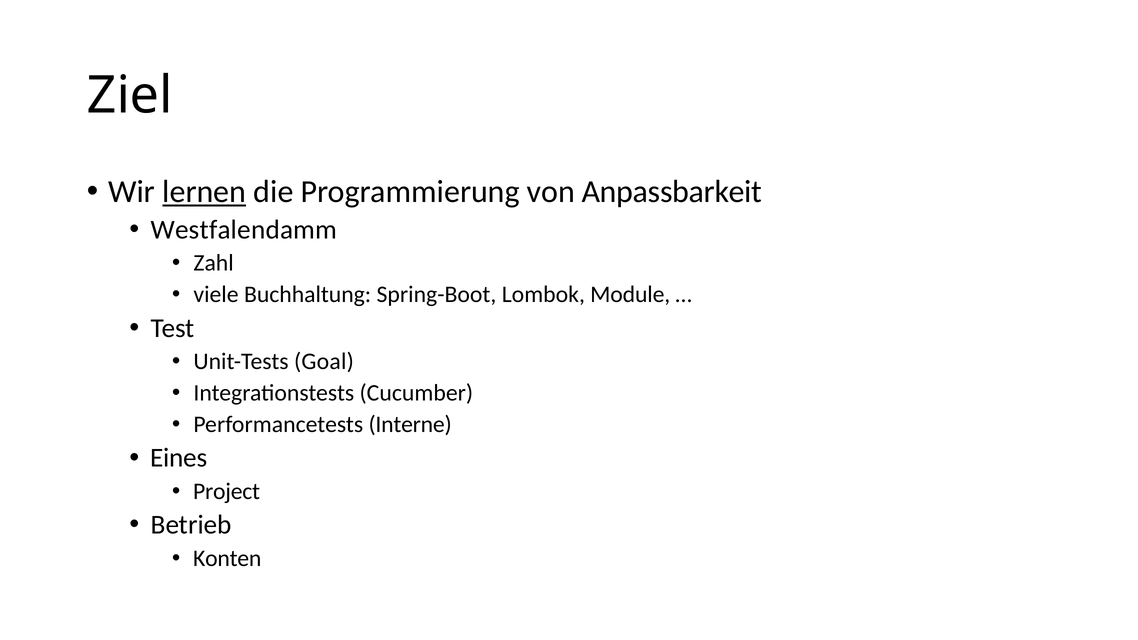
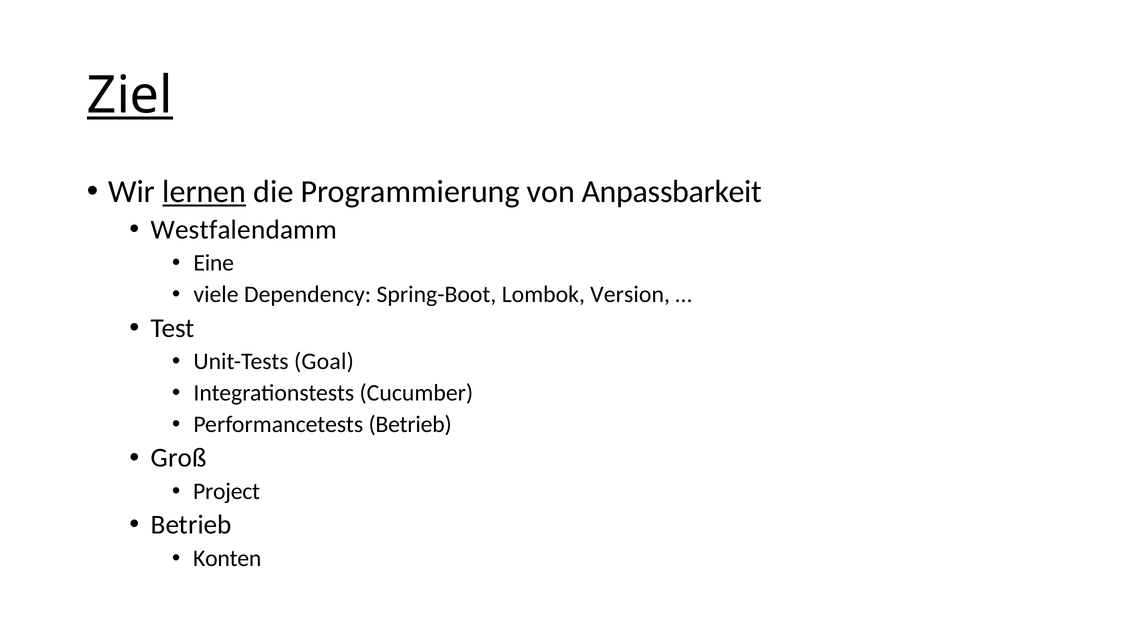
Ziel underline: none -> present (130, 96)
Zahl: Zahl -> Eine (214, 263)
Buchhaltung: Buchhaltung -> Dependency (308, 295)
Module: Module -> Version (630, 295)
Performancetests Interne: Interne -> Betrieb (410, 425)
Eines: Eines -> Groß (179, 458)
